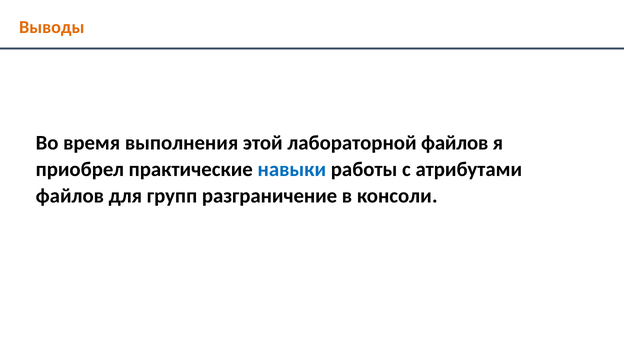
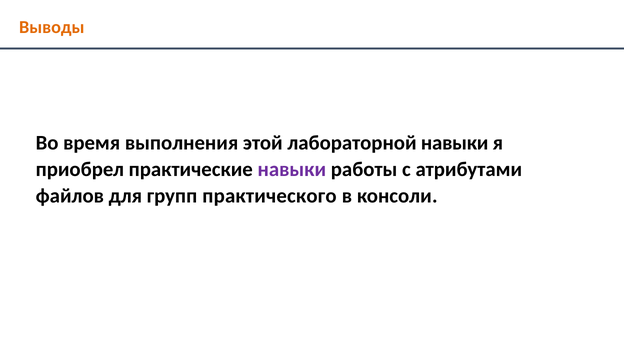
лабораторной файлов: файлов -> навыки (455, 143)
навыки colour: blue -> purple (292, 169)
разграничение: разграничение -> практического (269, 196)
